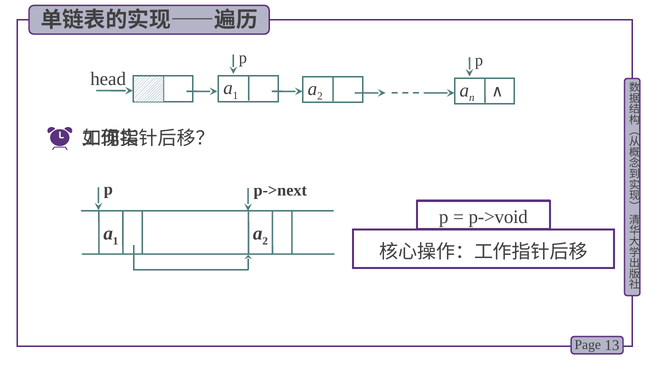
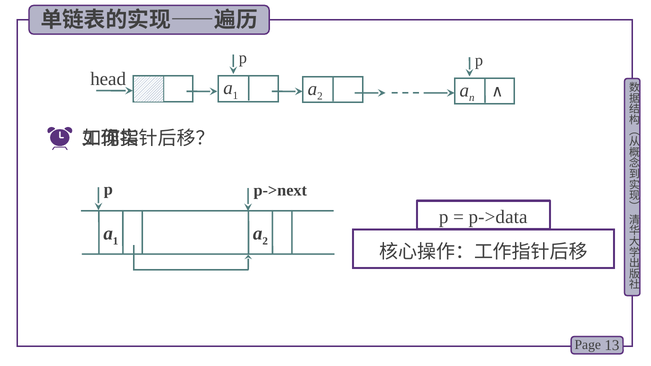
p->void: p->void -> p->data (498, 217)
